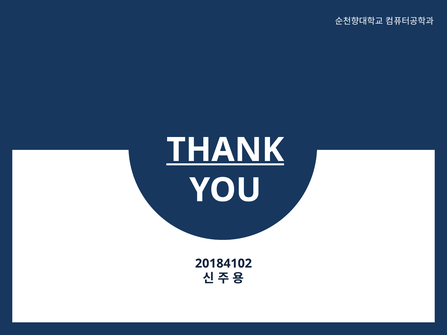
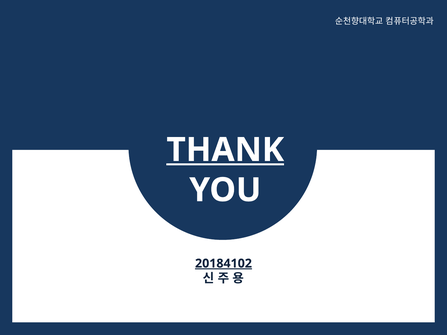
20184102 underline: none -> present (223, 264)
